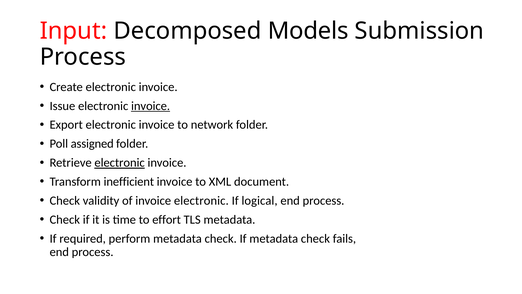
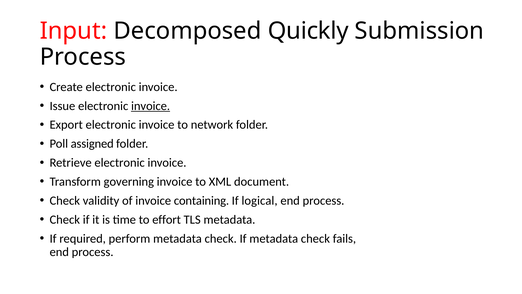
Models: Models -> Quickly (308, 31)
electronic underline: present -> none (120, 163)
inefficient: inefficient -> governing (129, 182)
invoice electronic: electronic -> containing (201, 200)
